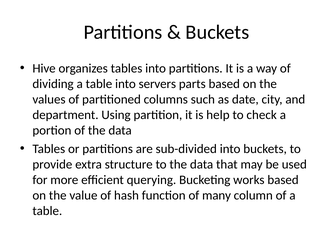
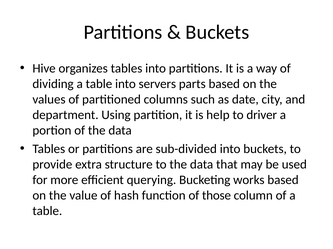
check: check -> driver (262, 115)
many: many -> those (217, 196)
